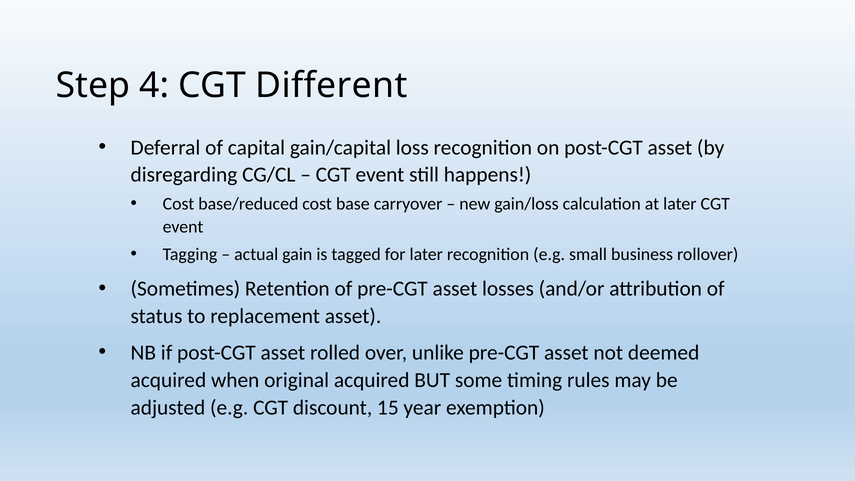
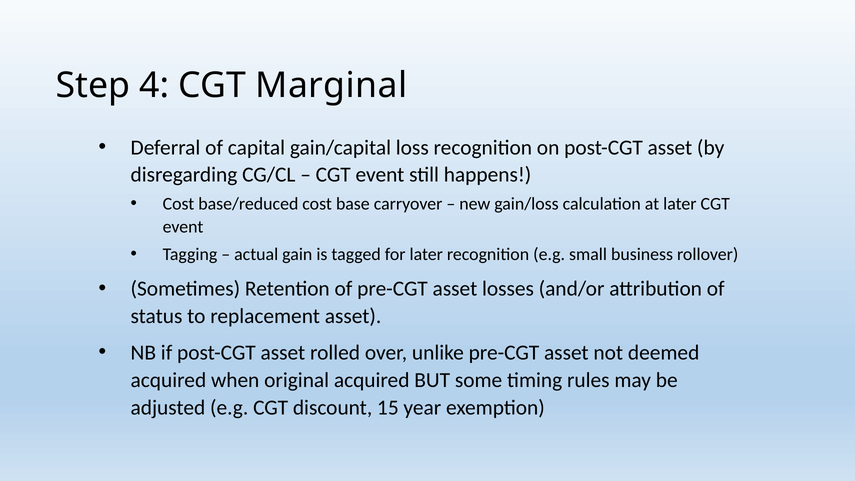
Different: Different -> Marginal (331, 86)
